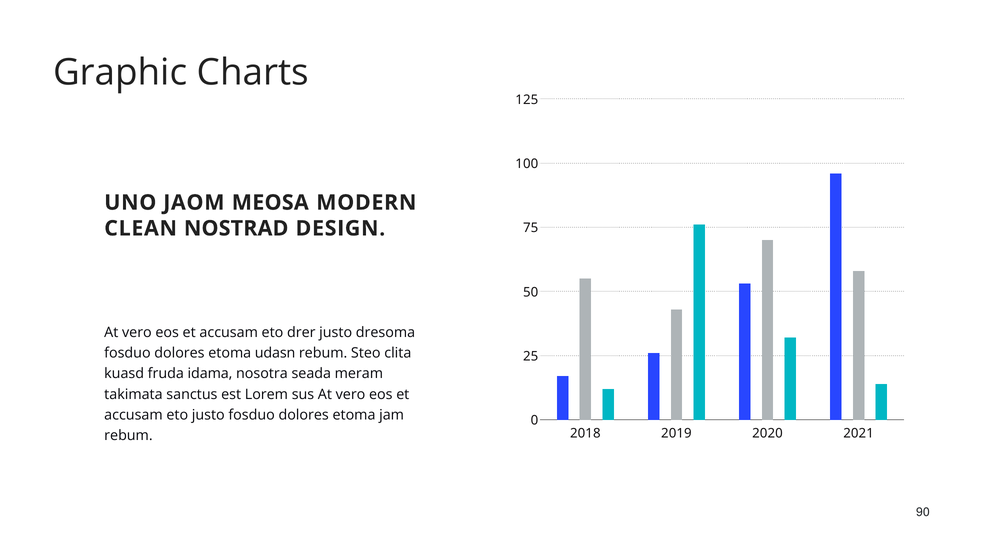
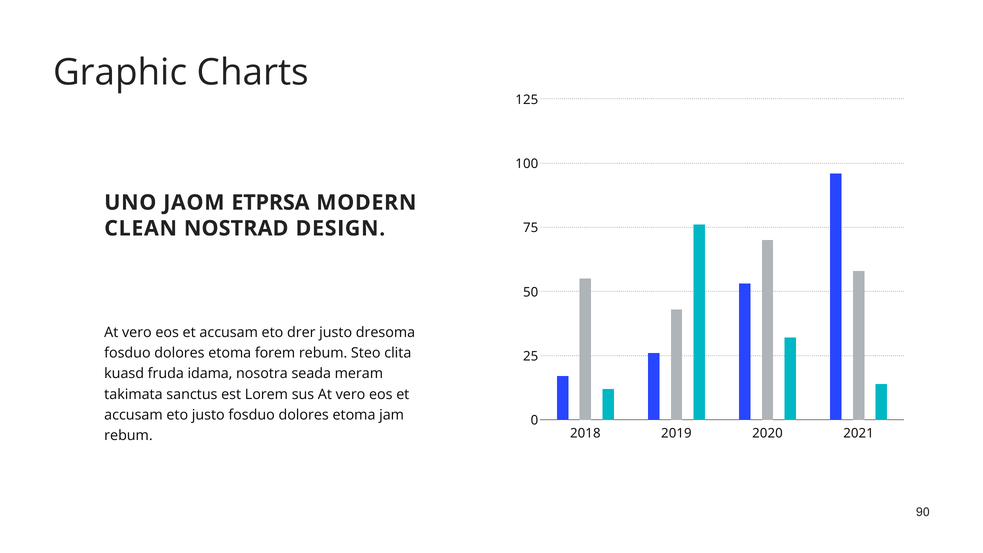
MEOSA: MEOSA -> ETPRSA (270, 203)
udasn: udasn -> forem (275, 353)
